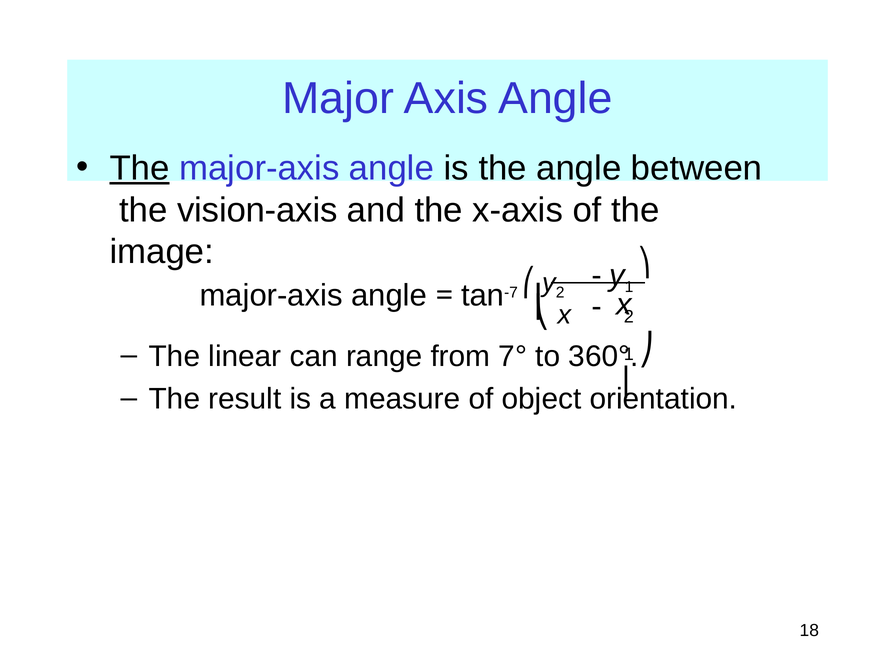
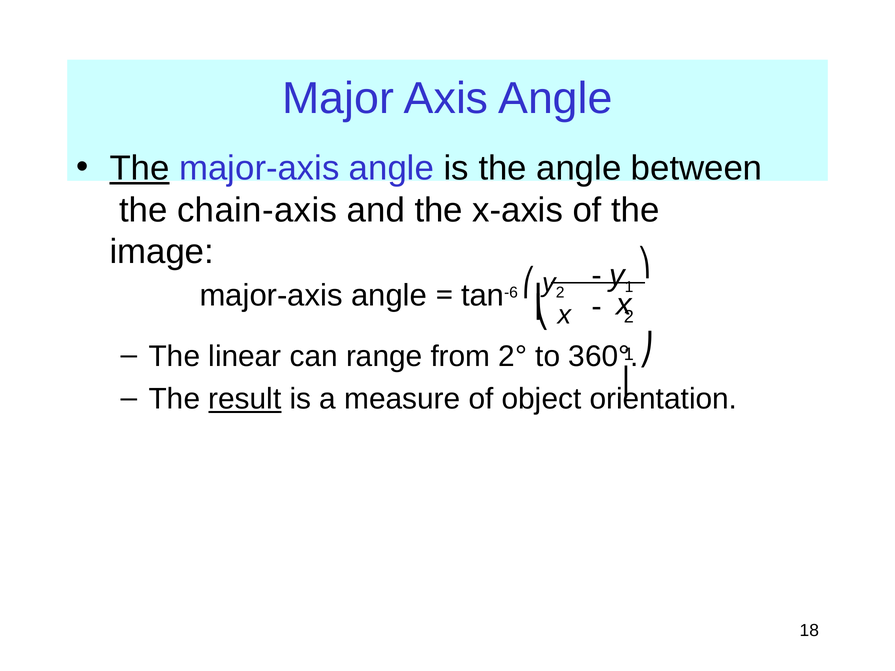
vision-axis: vision-axis -> chain-axis (257, 210)
7: 7 -> 6 (514, 293)
7°: 7° -> 2° (513, 356)
result underline: none -> present (245, 399)
